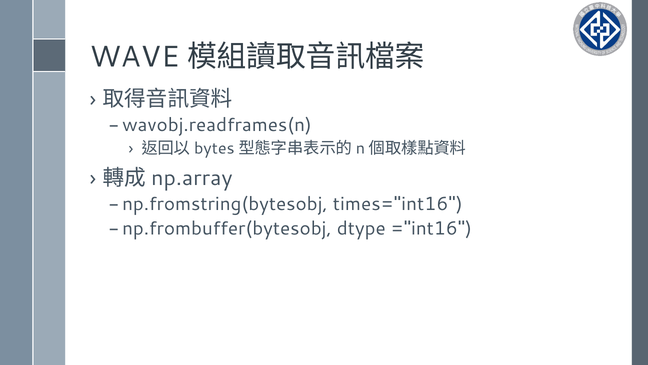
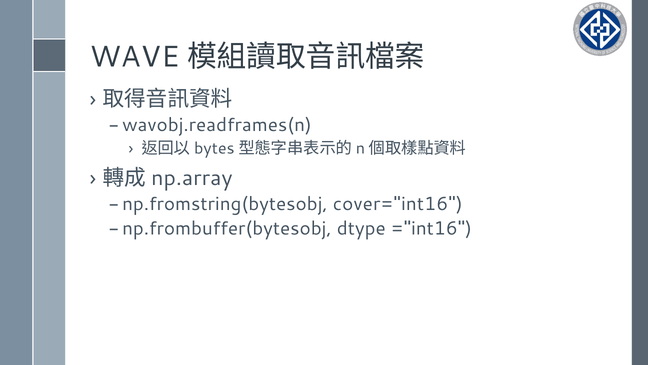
times="int16: times="int16 -> cover="int16 (398, 204)
